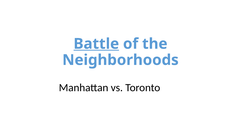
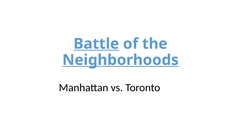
Neighborhoods underline: none -> present (120, 60)
